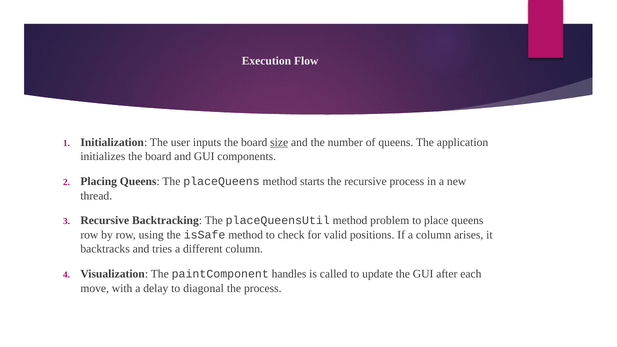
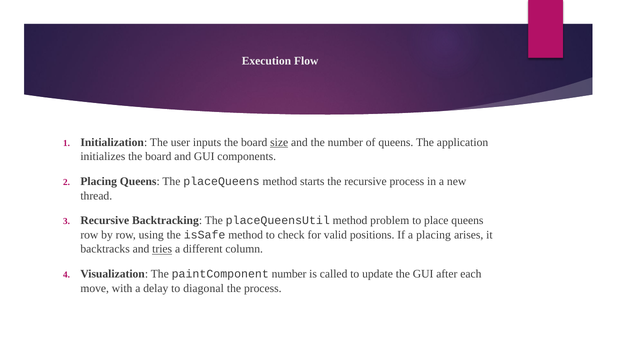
a column: column -> placing (434, 235)
tries underline: none -> present (162, 249)
paintComponent handles: handles -> number (289, 274)
